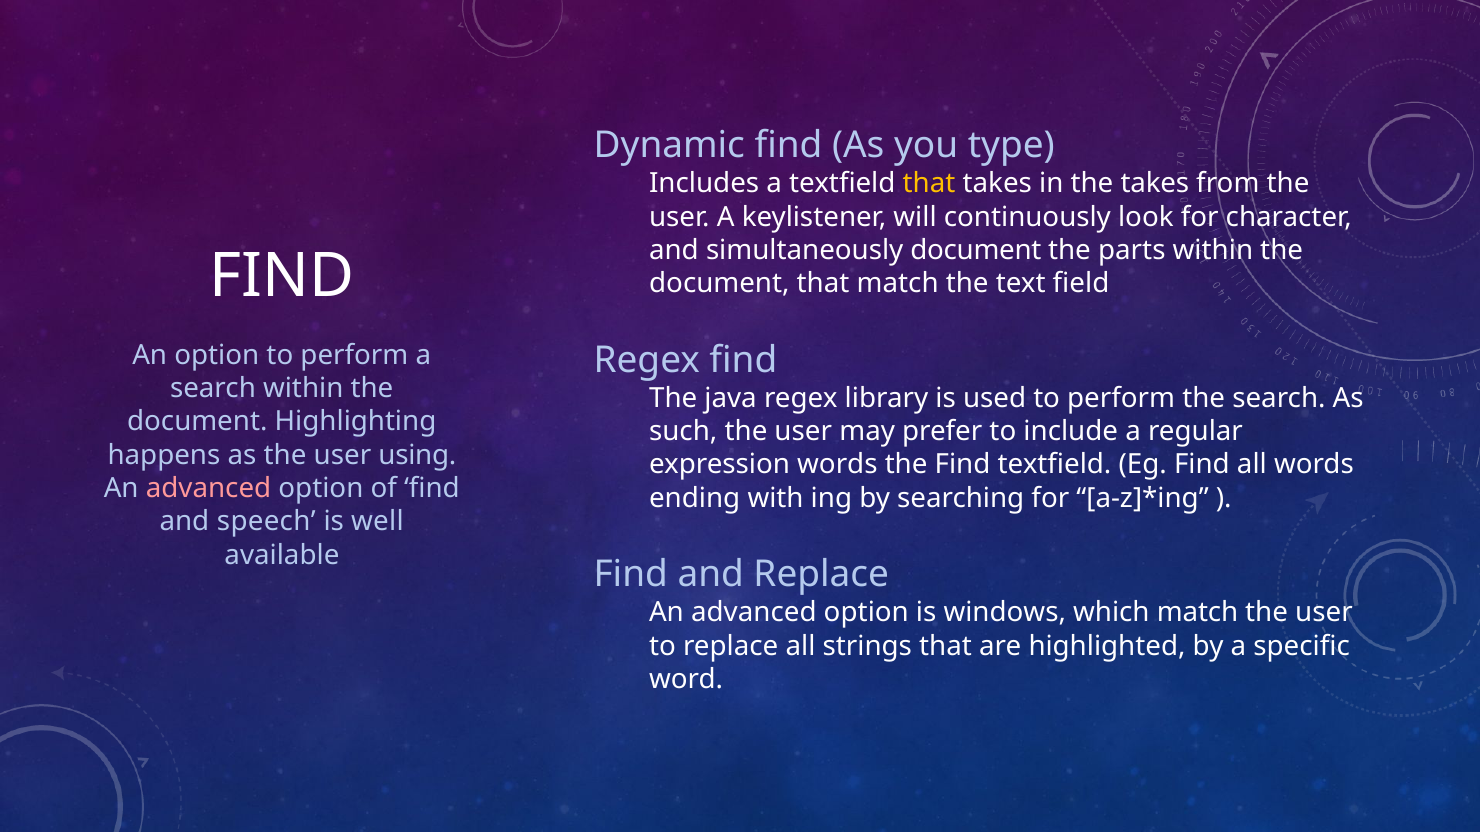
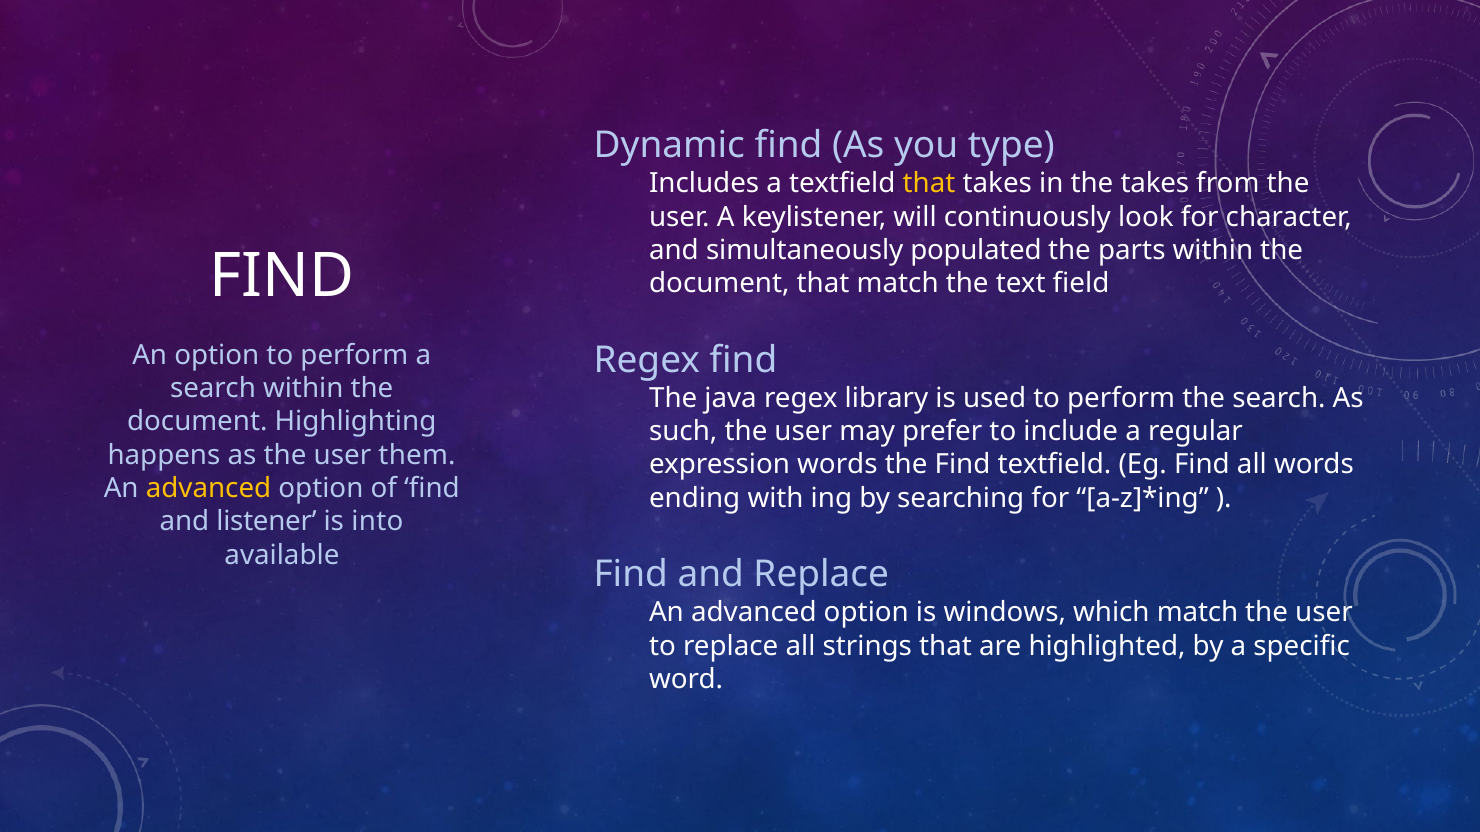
simultaneously document: document -> populated (976, 250)
using: using -> them (417, 455)
advanced colour: pink -> yellow (209, 489)
speech: speech -> listener (267, 522)
well: well -> into (377, 522)
